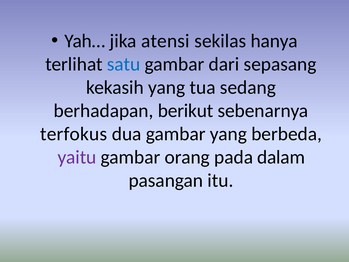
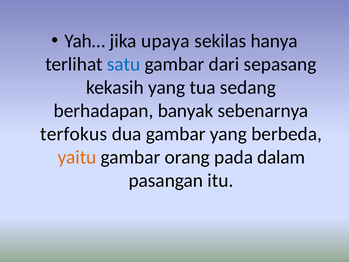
atensi: atensi -> upaya (165, 41)
berikut: berikut -> banyak (186, 111)
yaitu colour: purple -> orange (77, 157)
